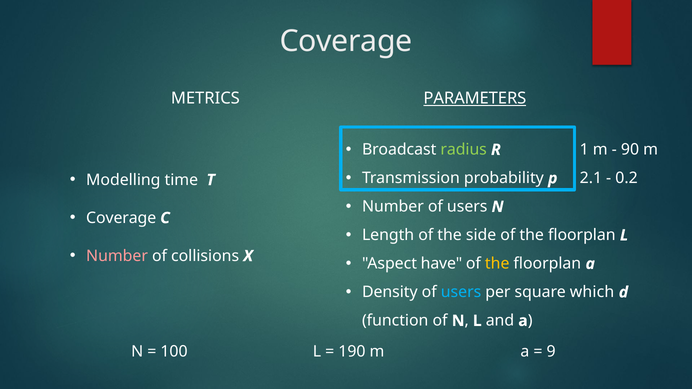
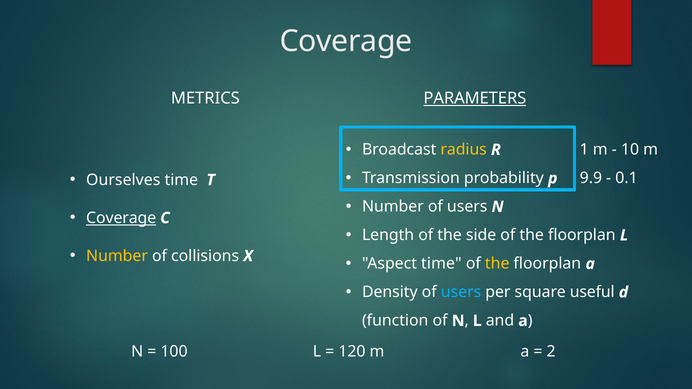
radius colour: light green -> yellow (464, 150)
90: 90 -> 10 (630, 150)
Modelling: Modelling -> Ourselves (123, 180)
2.1: 2.1 -> 9.9 (591, 178)
0.2: 0.2 -> 0.1 (627, 178)
Coverage underline: none -> present (121, 218)
Number colour: pink -> yellow (117, 256)
Aspect have: have -> time (441, 264)
which: which -> useful (592, 292)
190: 190 -> 120 (352, 352)
9: 9 -> 2 (551, 352)
